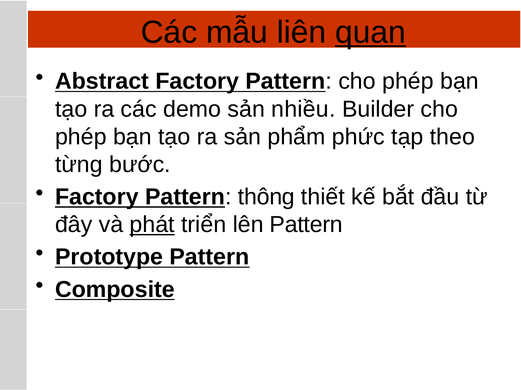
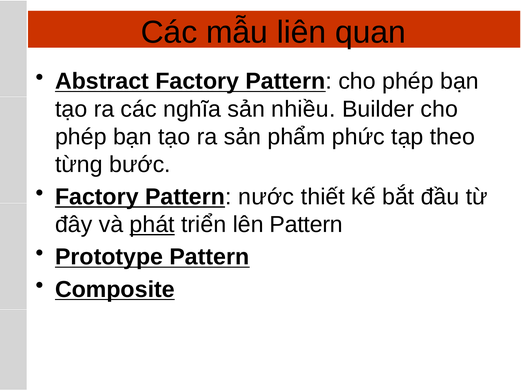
quan underline: present -> none (371, 33)
demo: demo -> nghĩa (192, 109)
thông: thông -> nước (266, 197)
